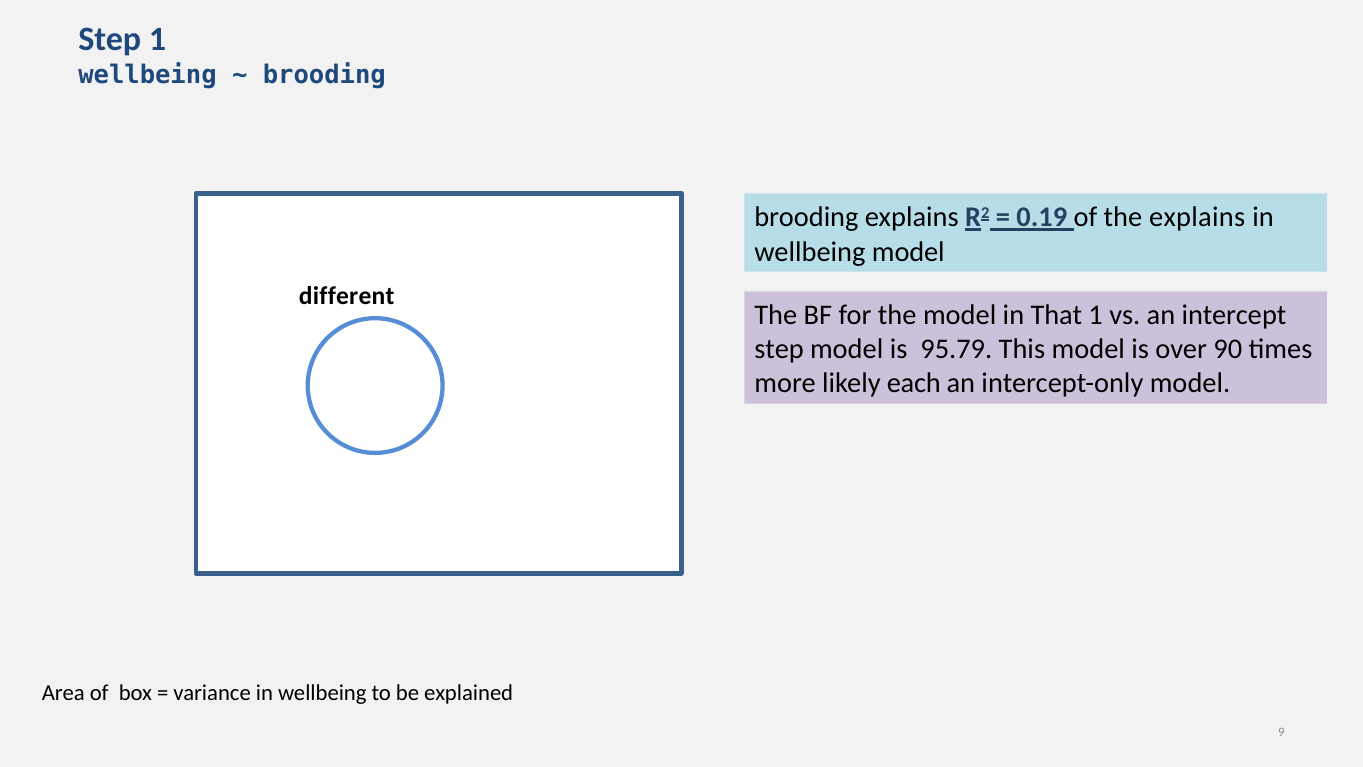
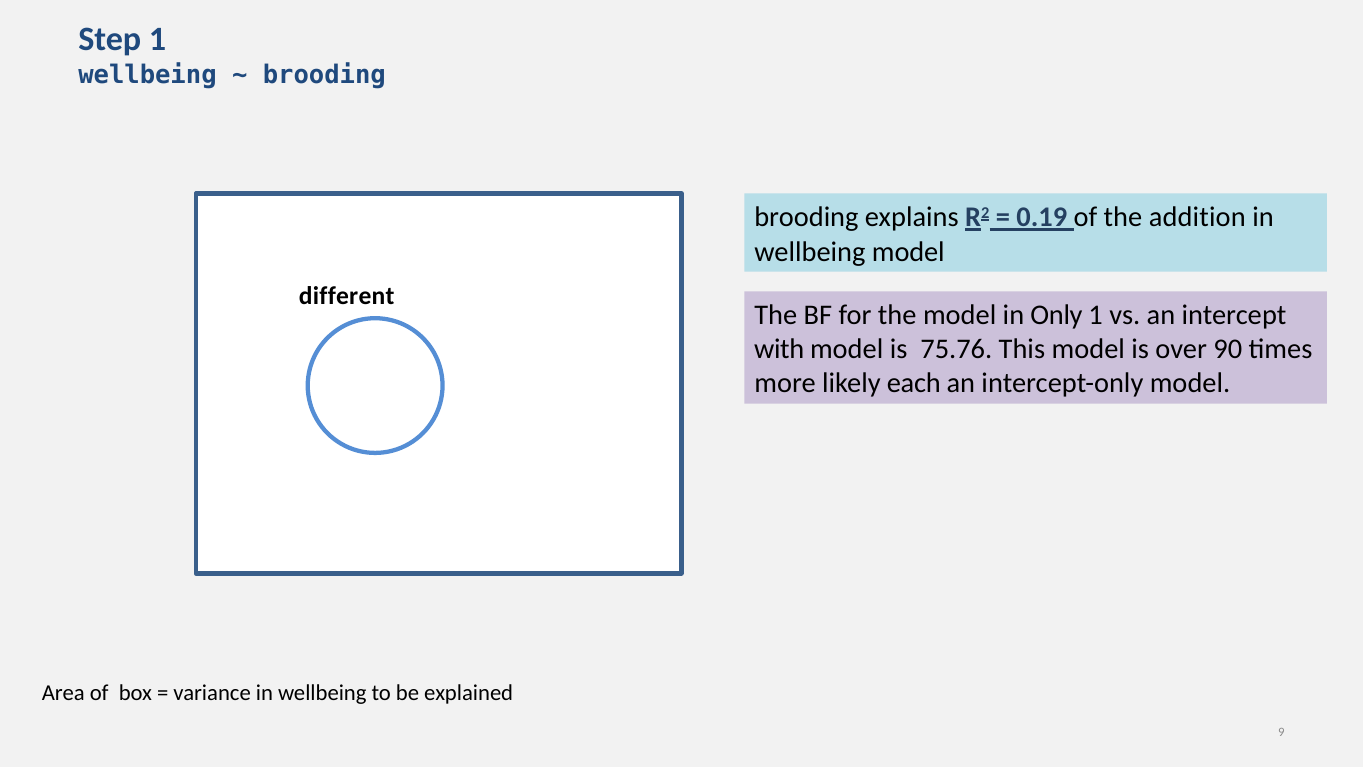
the explains: explains -> addition (1197, 217)
That: That -> Only (1056, 315)
step: step -> with (779, 349)
95.79: 95.79 -> 75.76 (956, 349)
